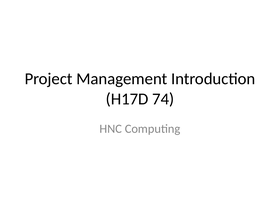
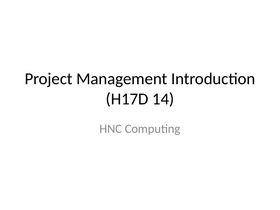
74: 74 -> 14 (163, 99)
